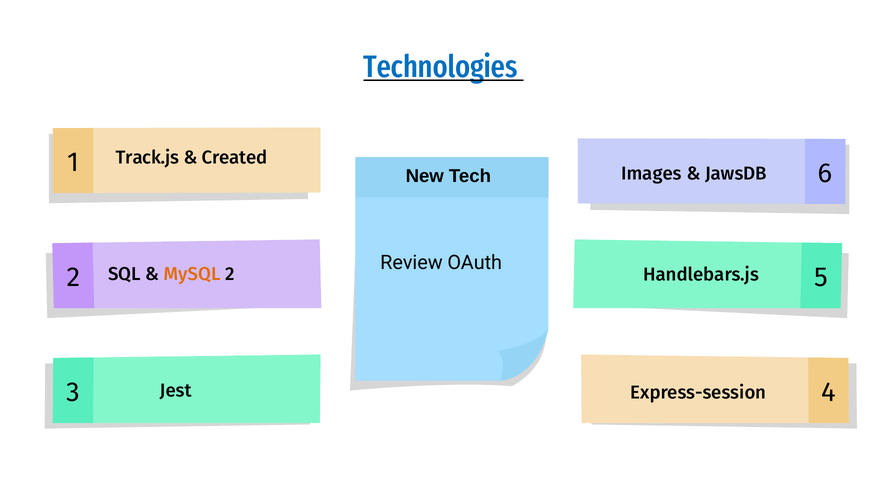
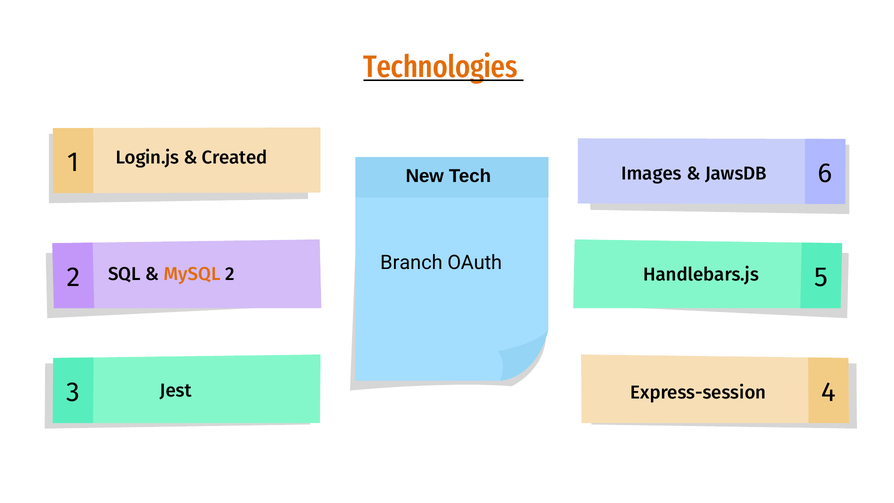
Technologies colour: blue -> orange (440, 67)
Track.js: Track.js -> Login.js (147, 158)
Review: Review -> Branch (411, 263)
